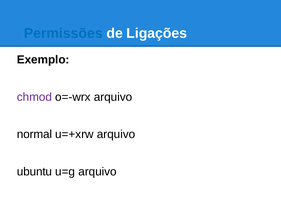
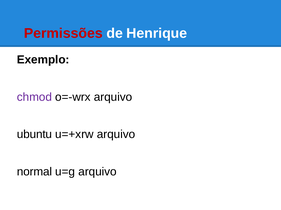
Permissões colour: blue -> red (63, 33)
Ligações: Ligações -> Henrique (157, 33)
normal: normal -> ubuntu (34, 135)
ubuntu: ubuntu -> normal (34, 172)
